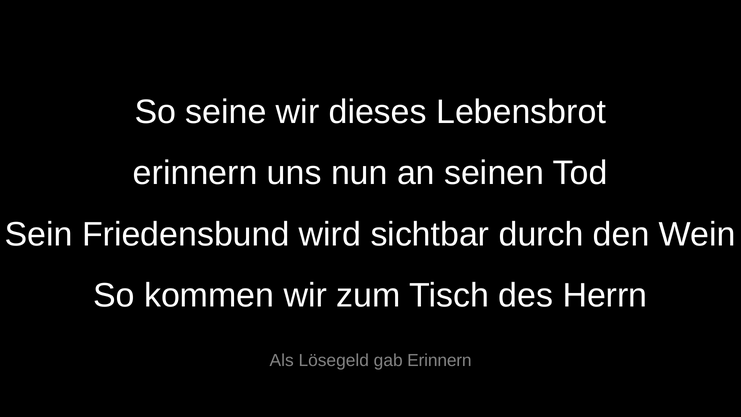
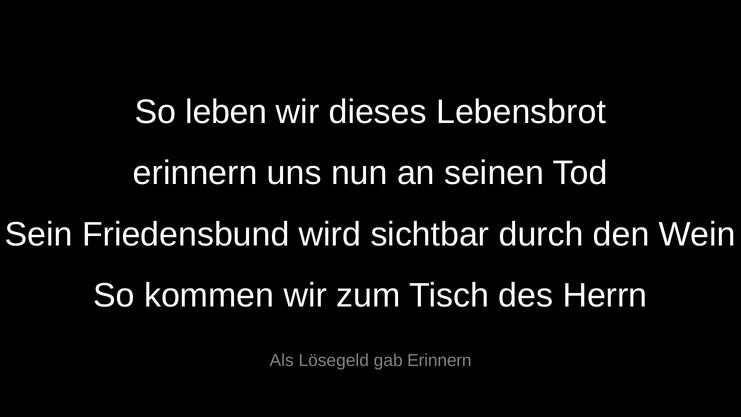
seine: seine -> leben (226, 112)
